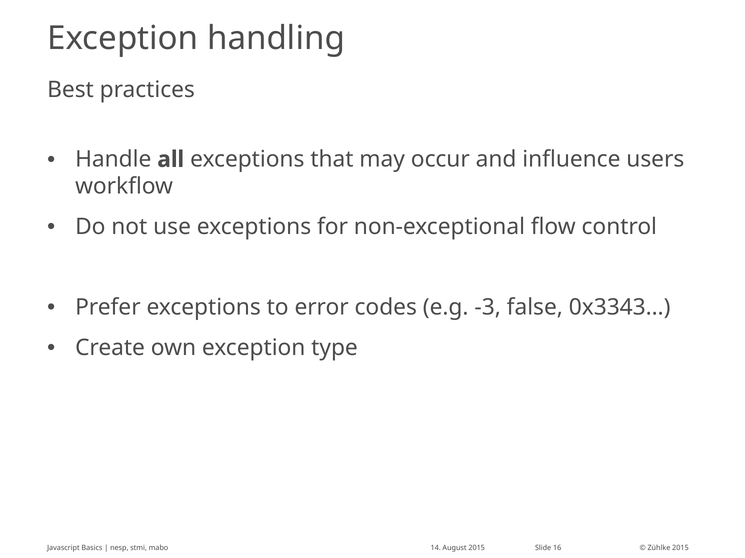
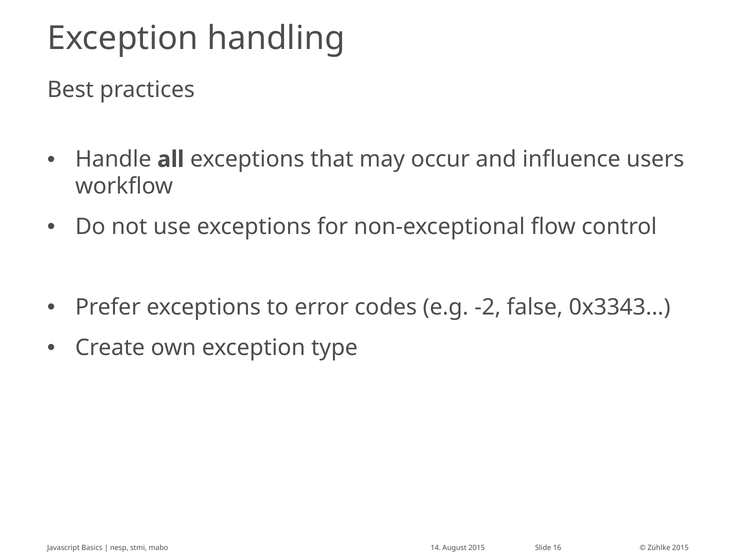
-3: -3 -> -2 (488, 308)
